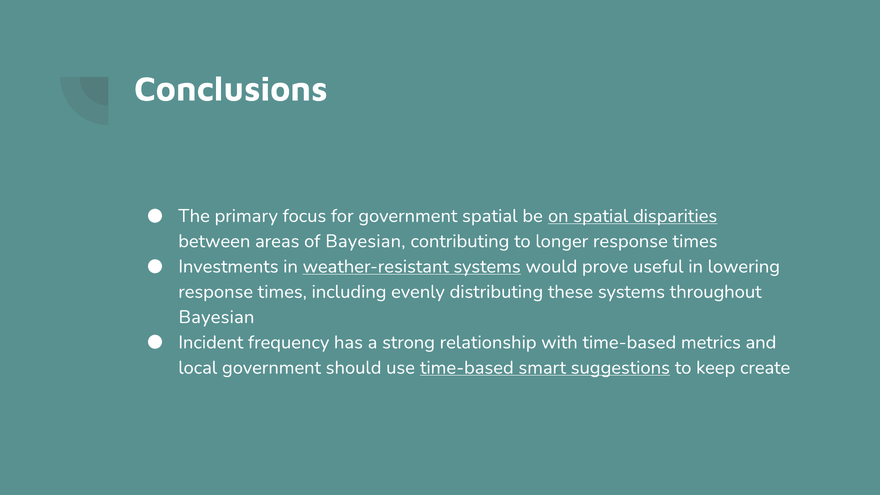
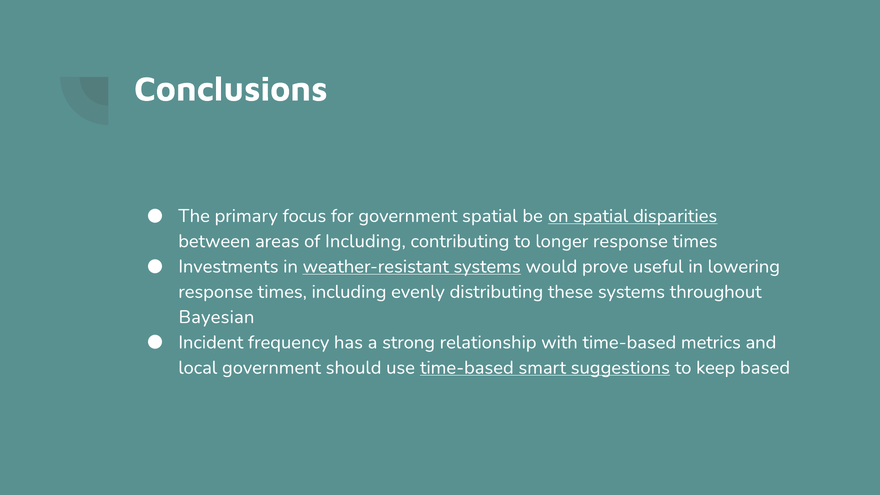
of Bayesian: Bayesian -> Including (365, 241)
create: create -> based (765, 368)
